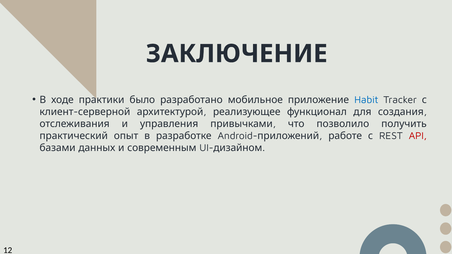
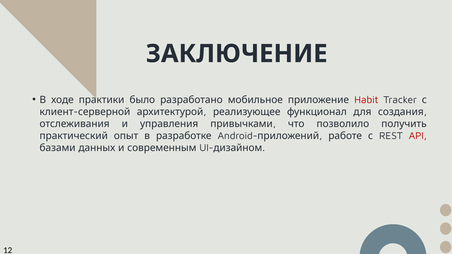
Habit colour: blue -> red (366, 100)
